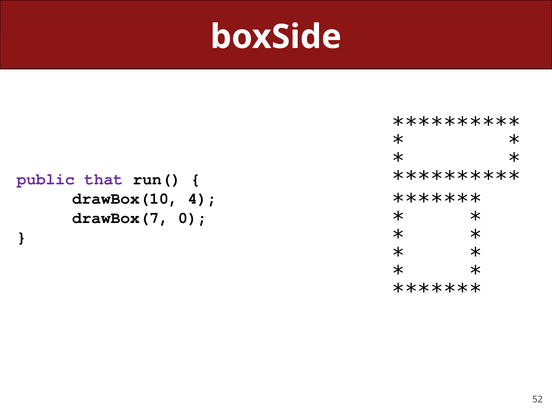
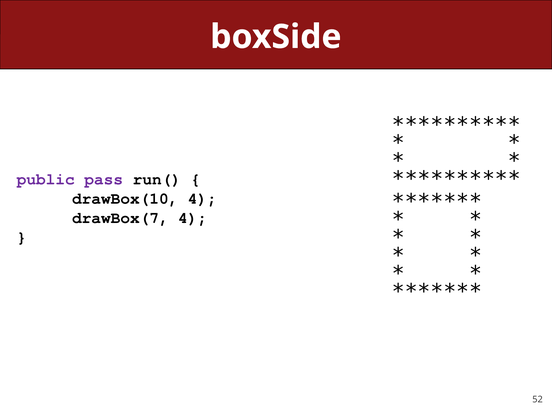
that: that -> pass (104, 179)
drawBox(7 0: 0 -> 4 (193, 218)
